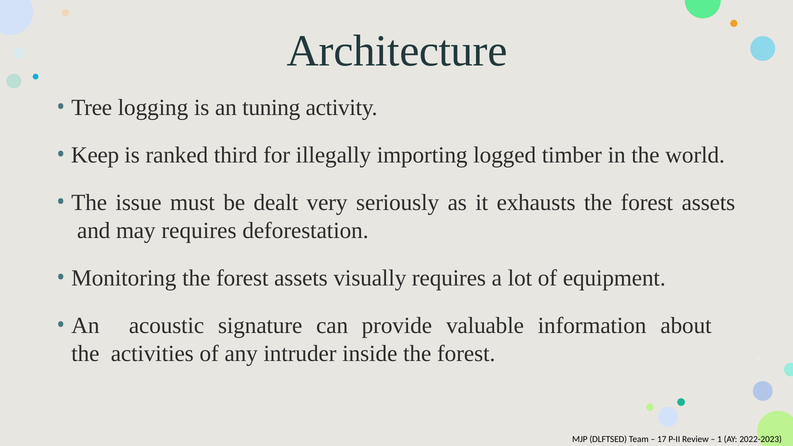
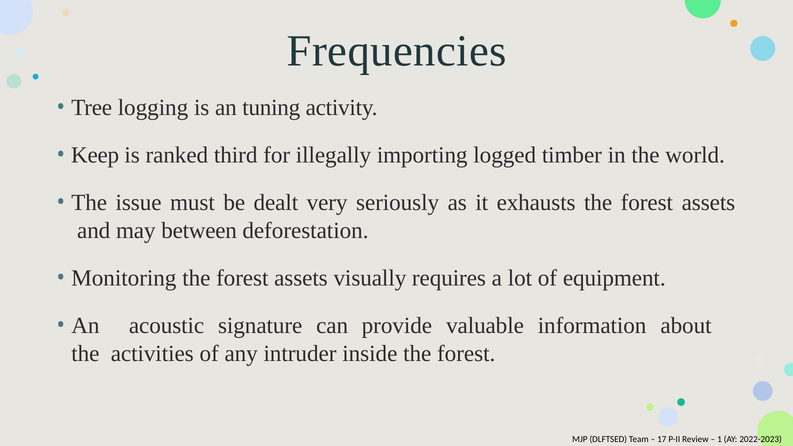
Architecture: Architecture -> Frequencies (397, 51)
may requires: requires -> between (199, 230)
